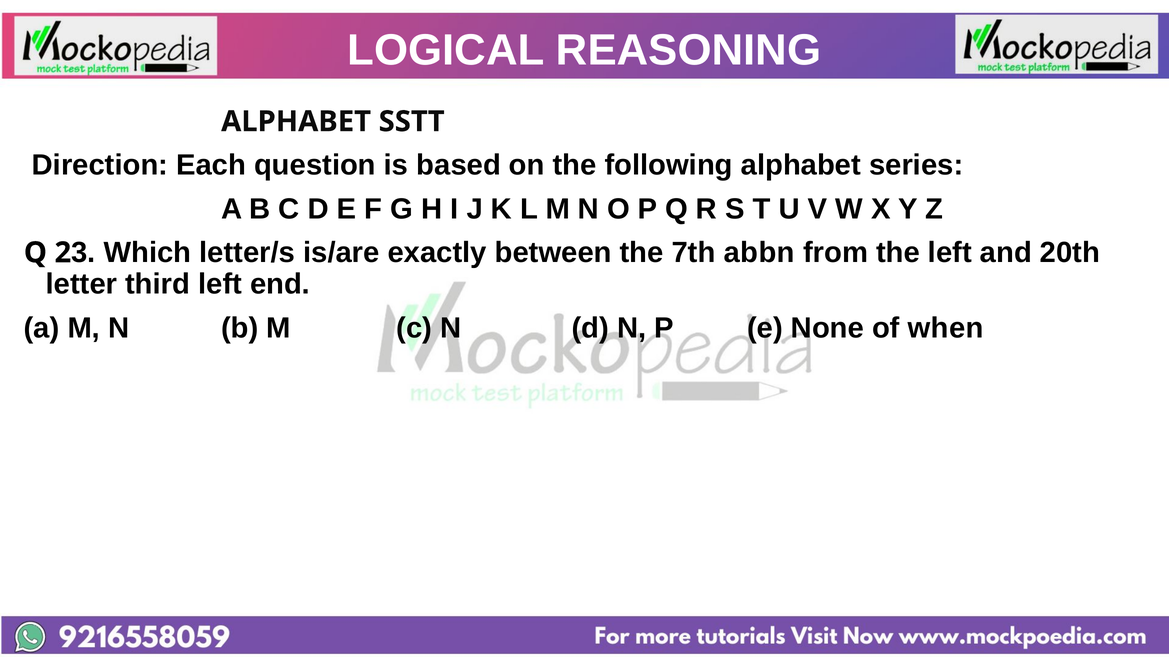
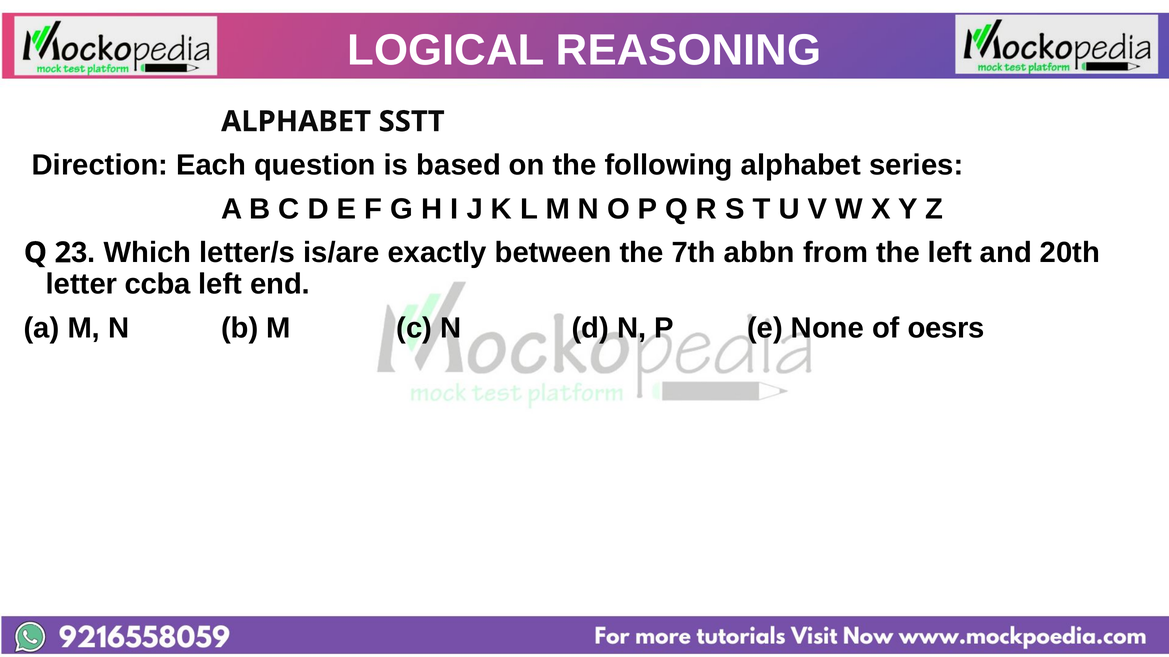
third: third -> ccba (158, 284)
when: when -> oesrs (946, 328)
